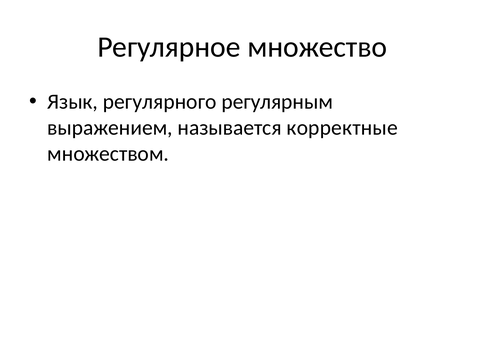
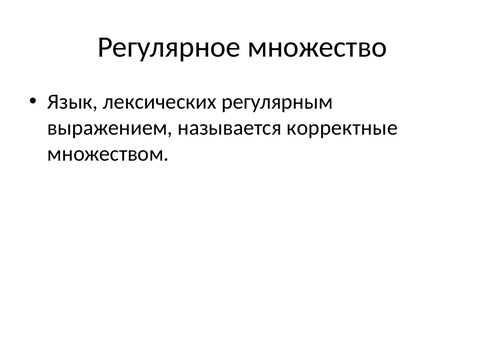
регулярного: регулярного -> лексических (160, 102)
